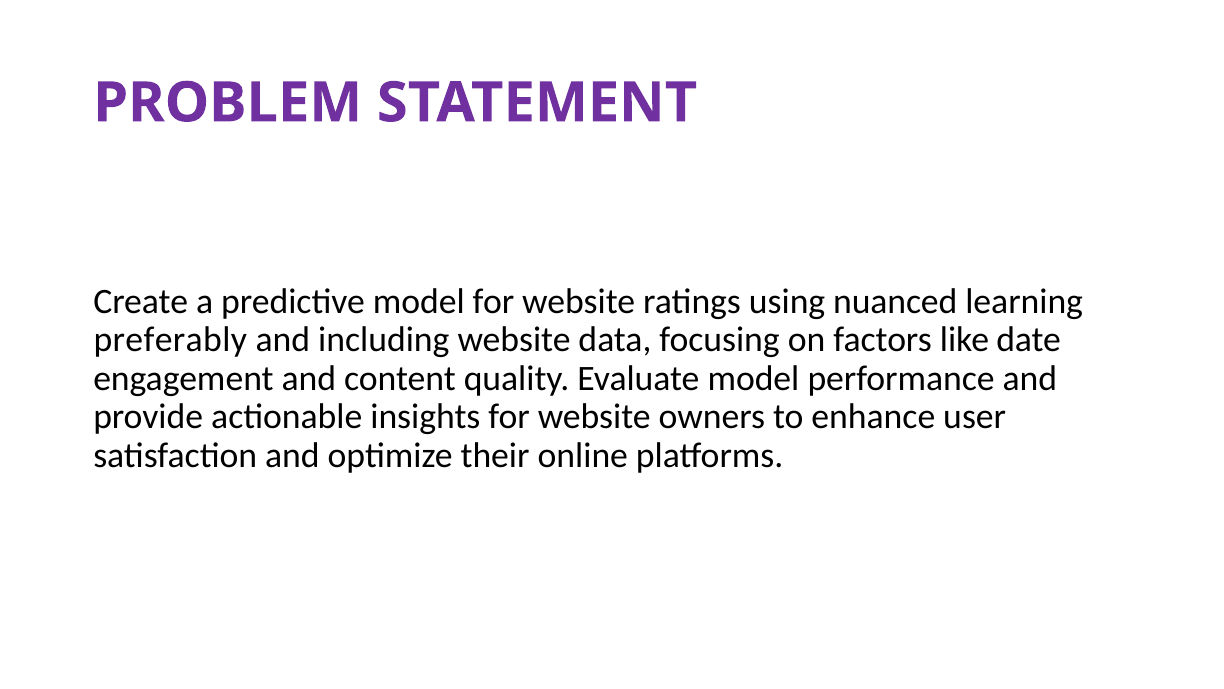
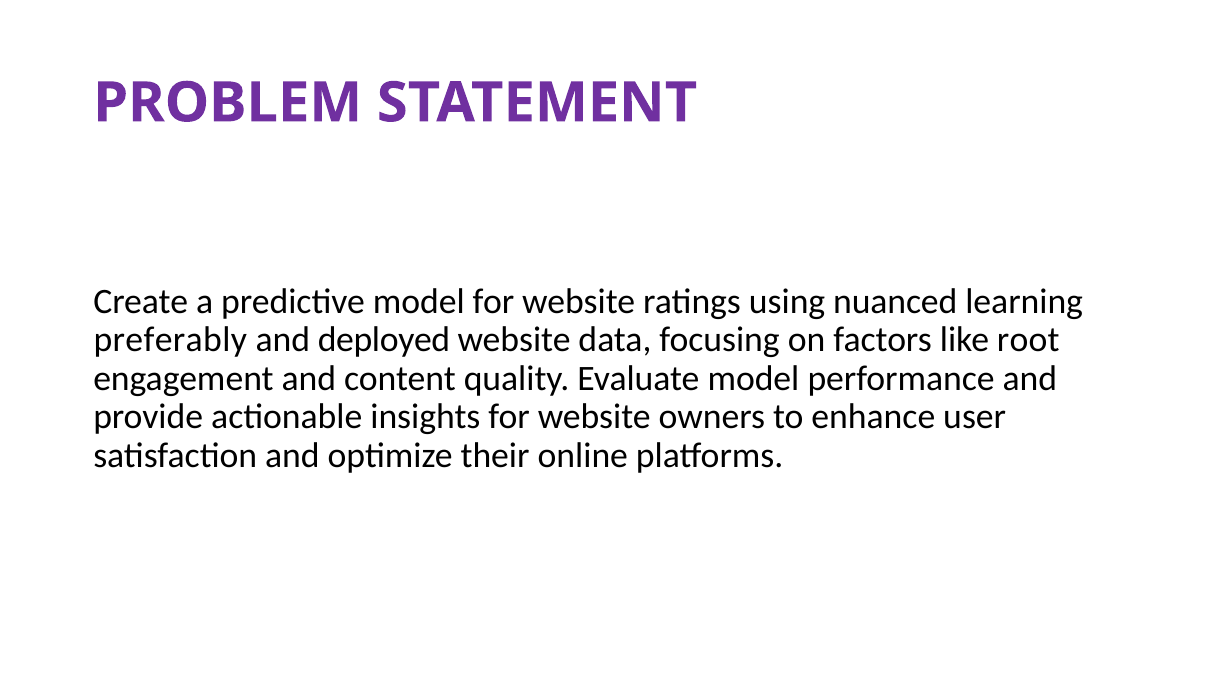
including: including -> deployed (384, 340)
date: date -> root (1028, 340)
